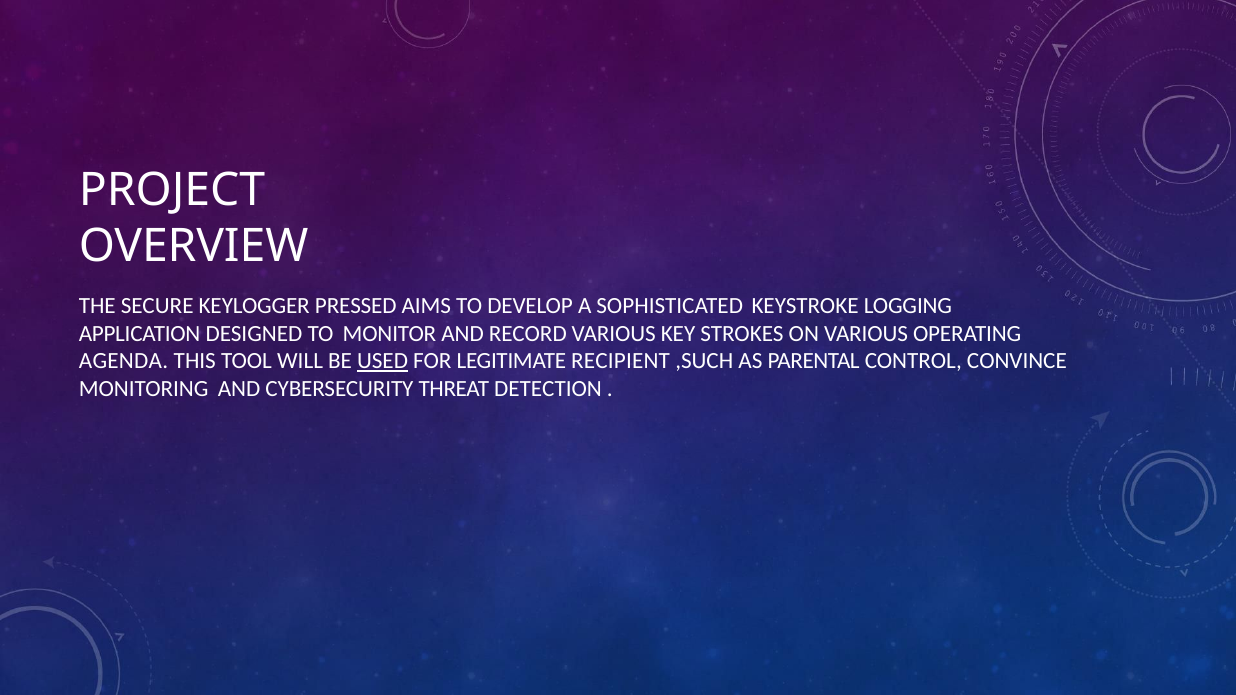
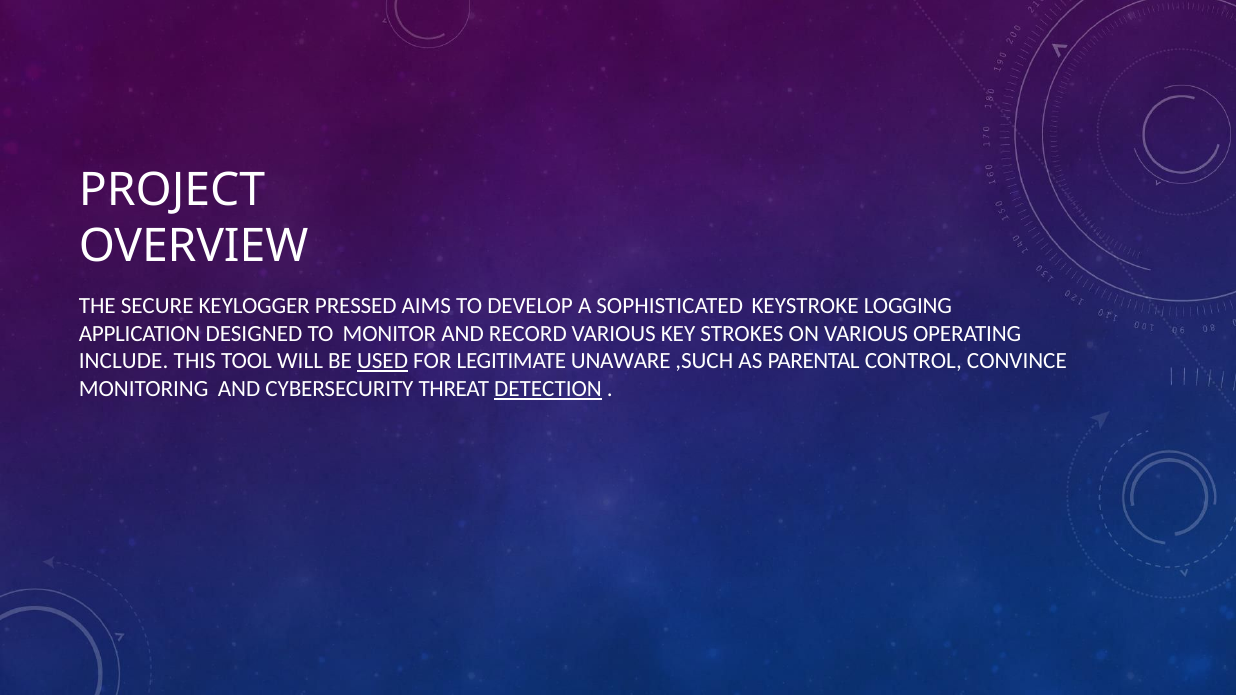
AGENDA: AGENDA -> INCLUDE (124, 361)
RECIPIENT: RECIPIENT -> UNAWARE (621, 361)
DETECTION underline: none -> present (548, 389)
